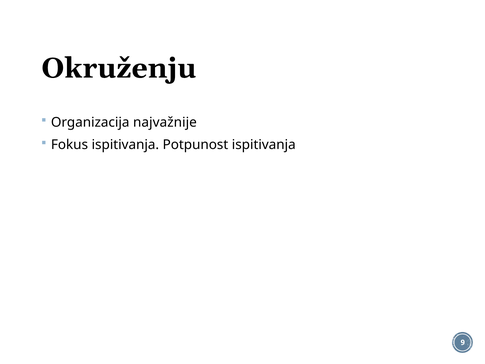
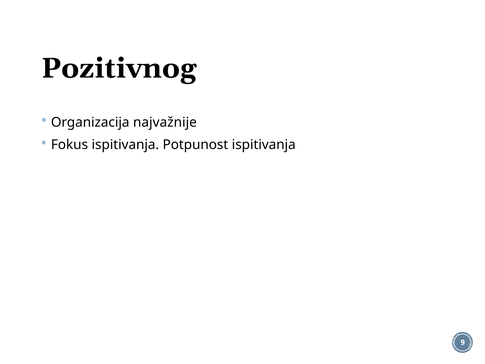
Okruženju: Okruženju -> Pozitivnog (119, 68)
